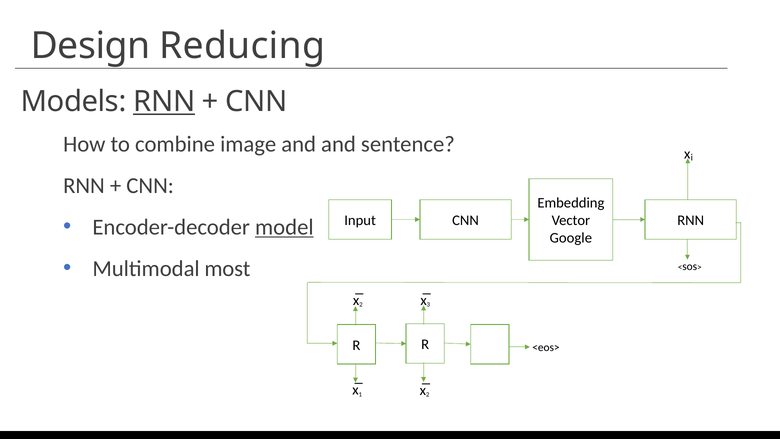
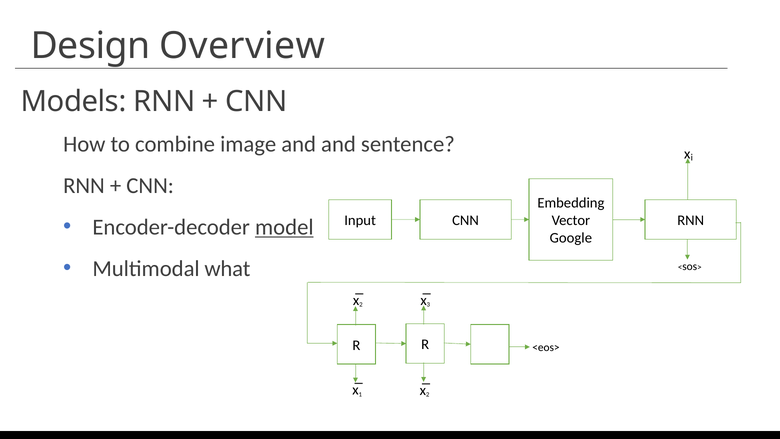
Reducing: Reducing -> Overview (242, 46)
RNN underline: present -> none (164, 101)
most: most -> what (227, 268)
